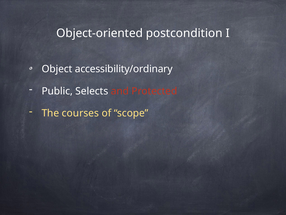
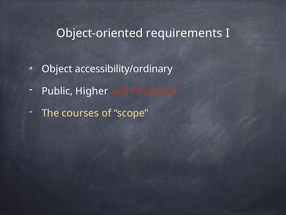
postcondition: postcondition -> requirements (184, 33)
Selects: Selects -> Higher (92, 91)
